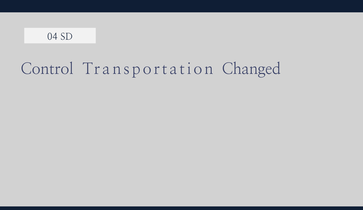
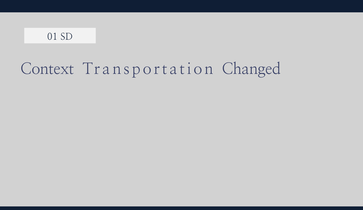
4: 4 -> 1 (55, 37)
Control: Control -> Context (47, 69)
